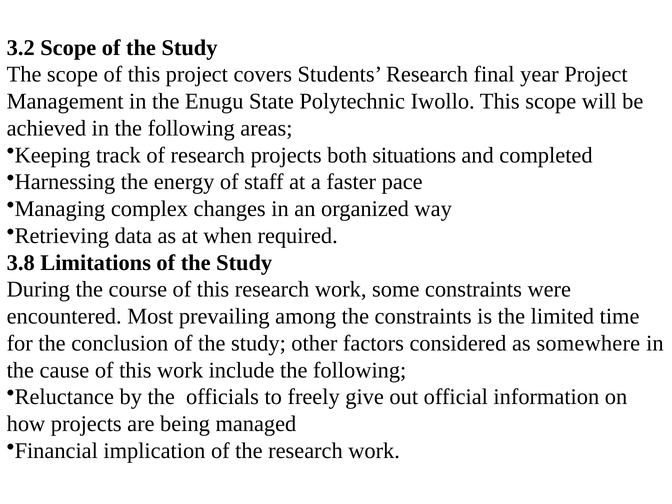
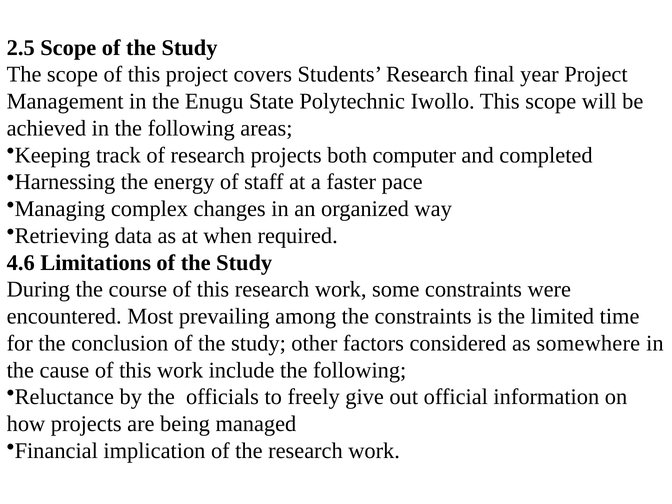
3.2: 3.2 -> 2.5 (21, 48)
situations: situations -> computer (414, 155)
3.8: 3.8 -> 4.6 (21, 263)
